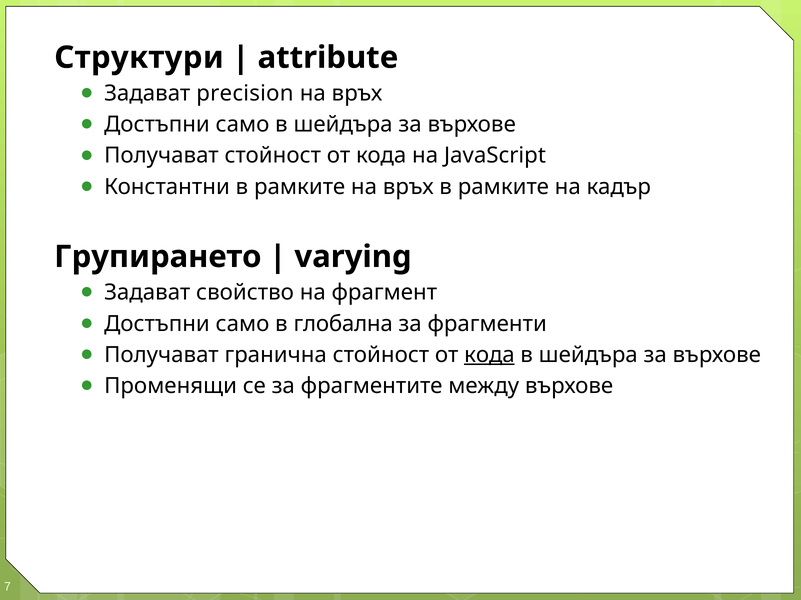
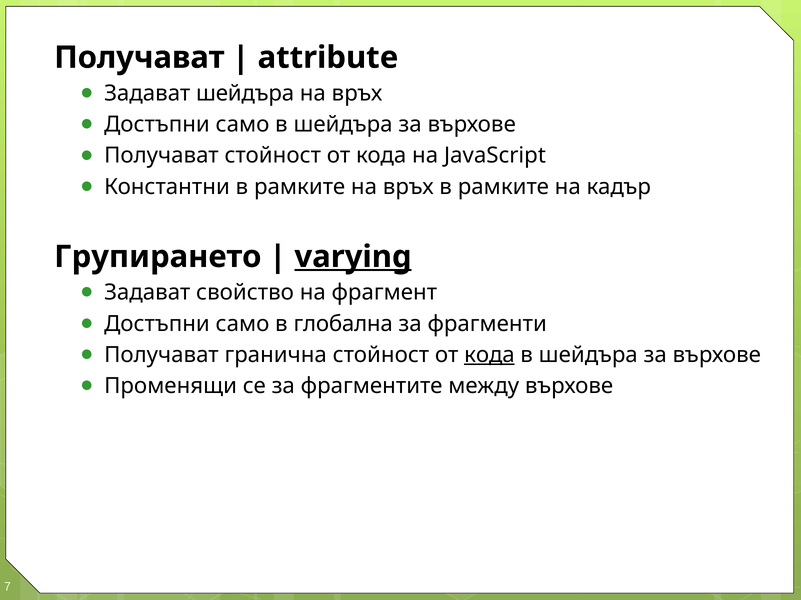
Структури: Структури -> Получават (139, 58)
Задават precision: precision -> шейдъра (245, 94)
varying underline: none -> present (353, 257)
